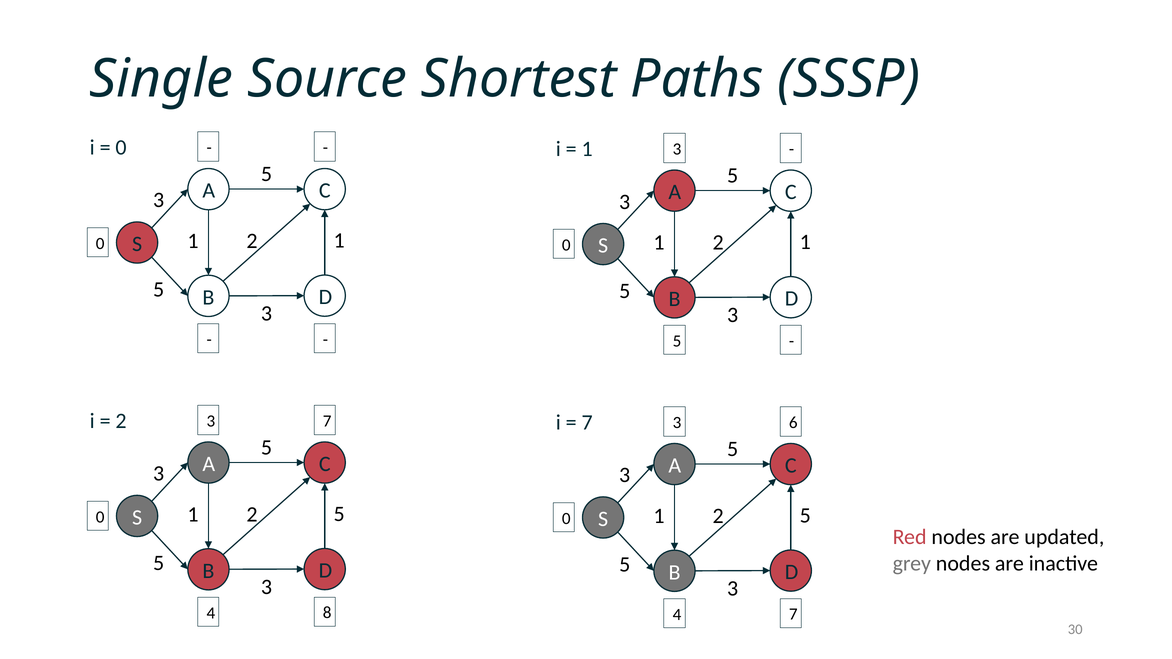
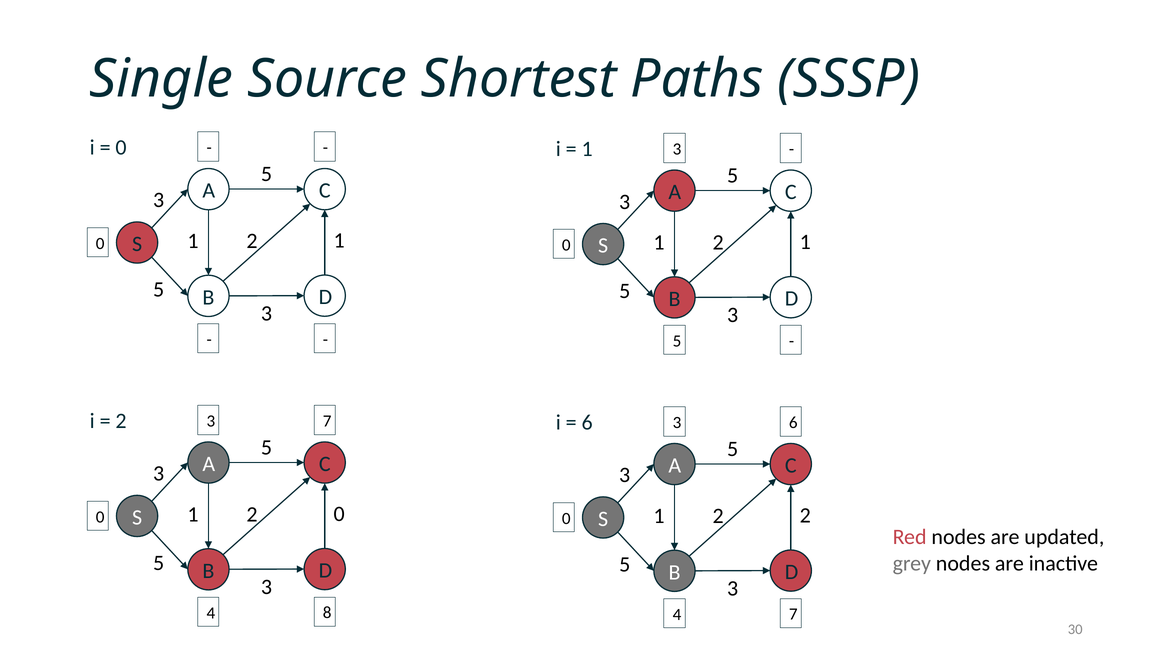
7: 7 -> 6 (587, 422)
5: 5 -> 0 (339, 514)
5: 5 -> 2 (805, 516)
